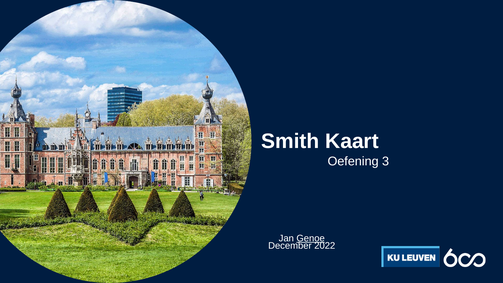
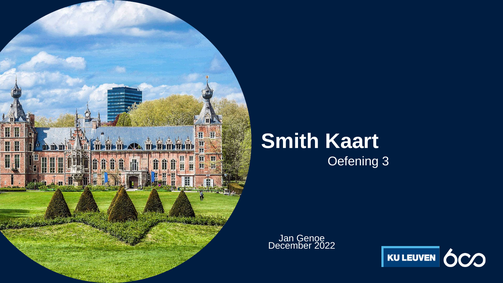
Genoe underline: present -> none (311, 238)
